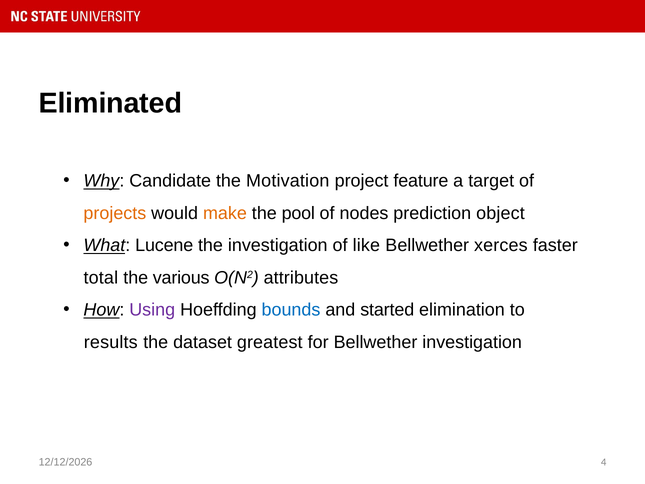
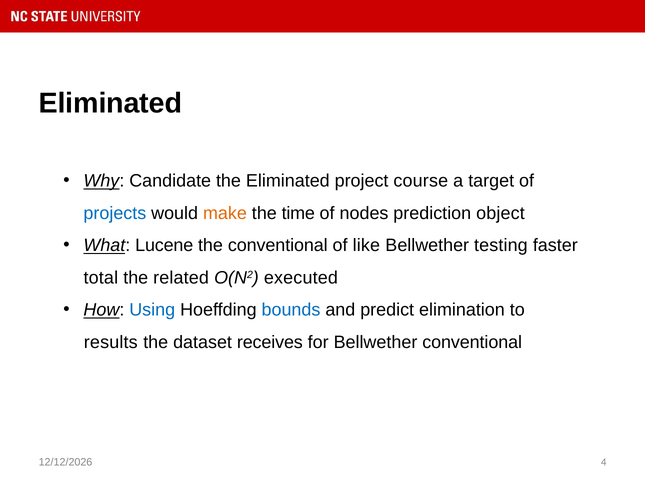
the Motivation: Motivation -> Eliminated (288, 181)
feature: feature -> course (421, 181)
projects colour: orange -> blue (115, 213)
pool: pool -> time (298, 213)
the investigation: investigation -> conventional (278, 245)
xerces: xerces -> testing (501, 245)
various: various -> related (181, 278)
attributes: attributes -> executed (301, 278)
Using colour: purple -> blue (152, 310)
started: started -> predict (387, 310)
greatest: greatest -> receives (270, 342)
Bellwether investigation: investigation -> conventional (472, 342)
